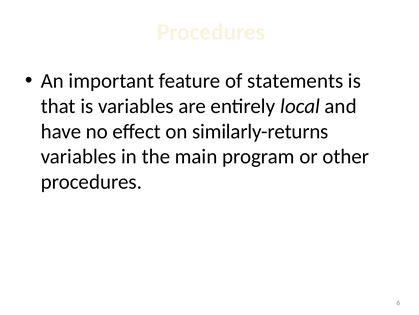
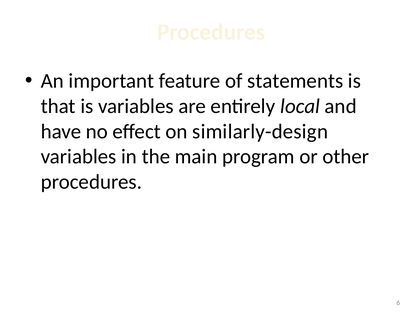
similarly-returns: similarly-returns -> similarly-design (260, 131)
